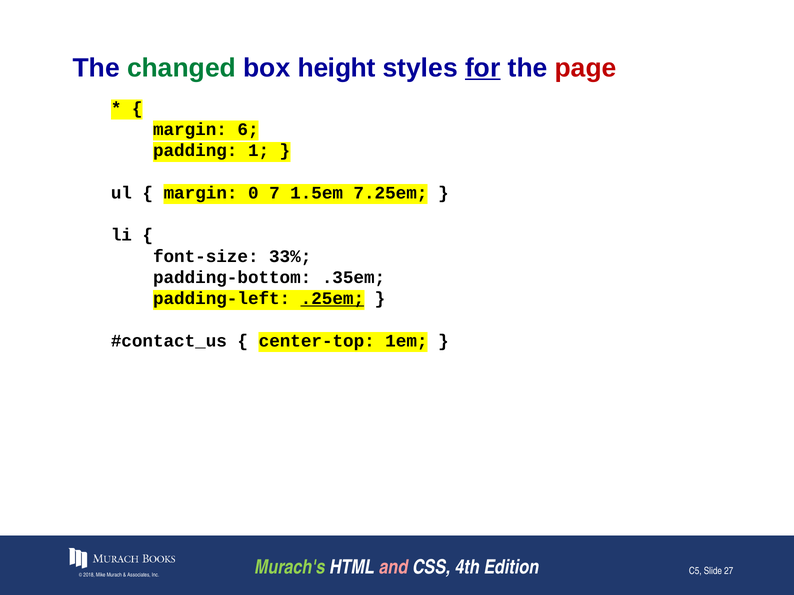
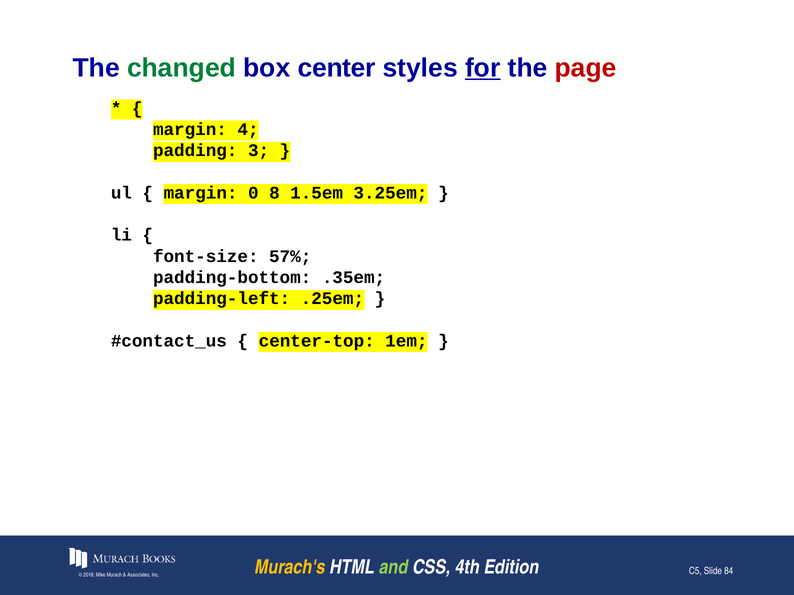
height: height -> center (337, 68)
6: 6 -> 4 (248, 130)
1: 1 -> 3 (259, 151)
7: 7 -> 8 (274, 193)
7.25em: 7.25em -> 3.25em (390, 193)
33%: 33% -> 57% (290, 257)
.25em underline: present -> none (332, 299)
Murach's colour: light green -> yellow (290, 568)
and colour: pink -> light green (394, 568)
27: 27 -> 84 (729, 571)
